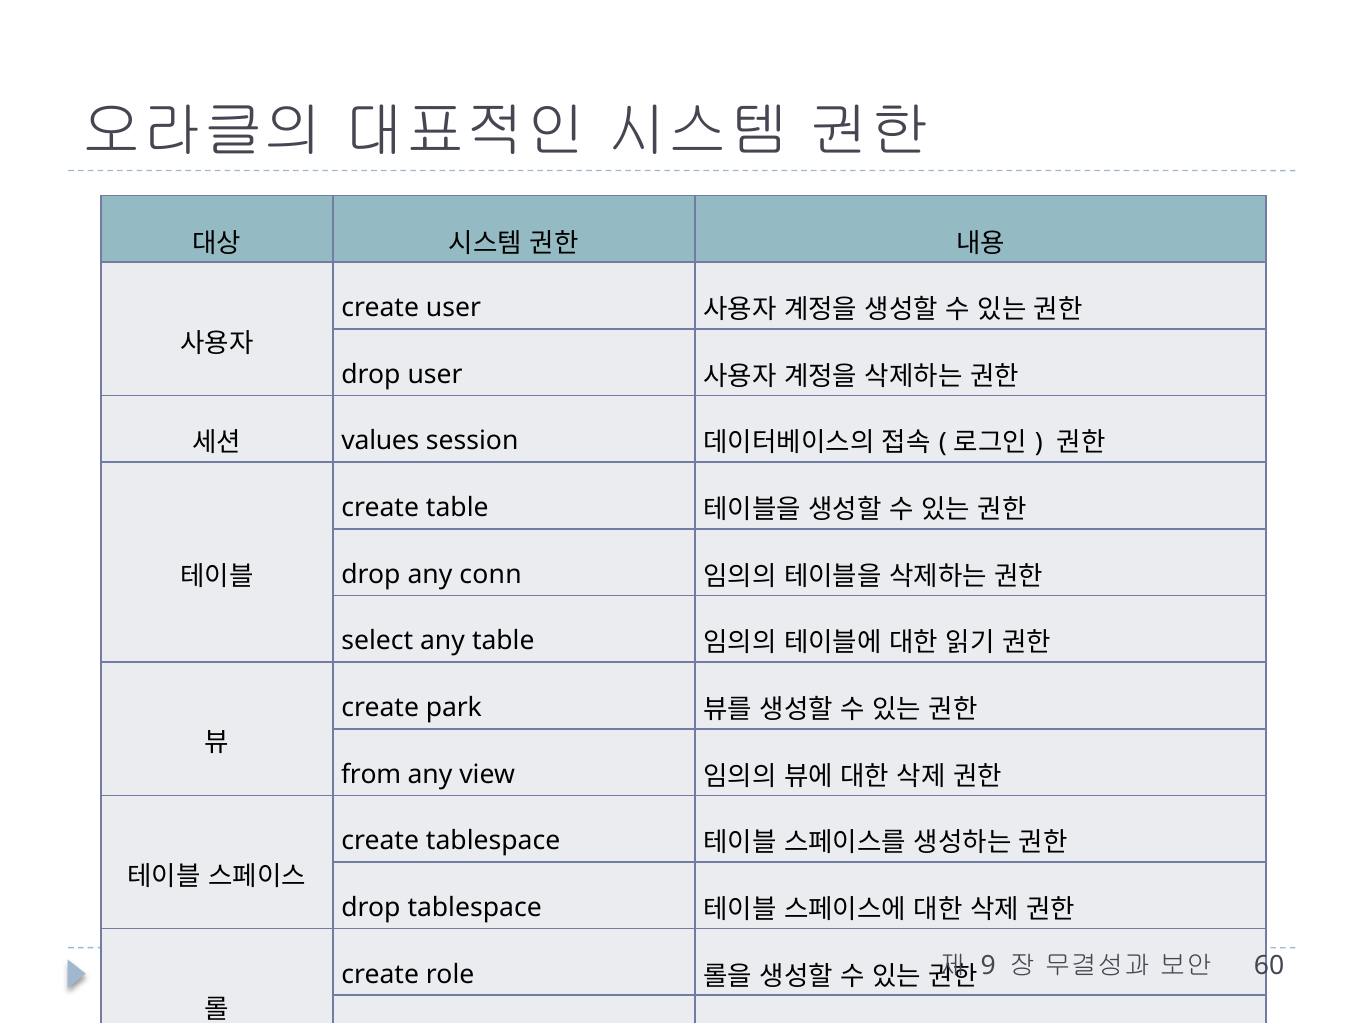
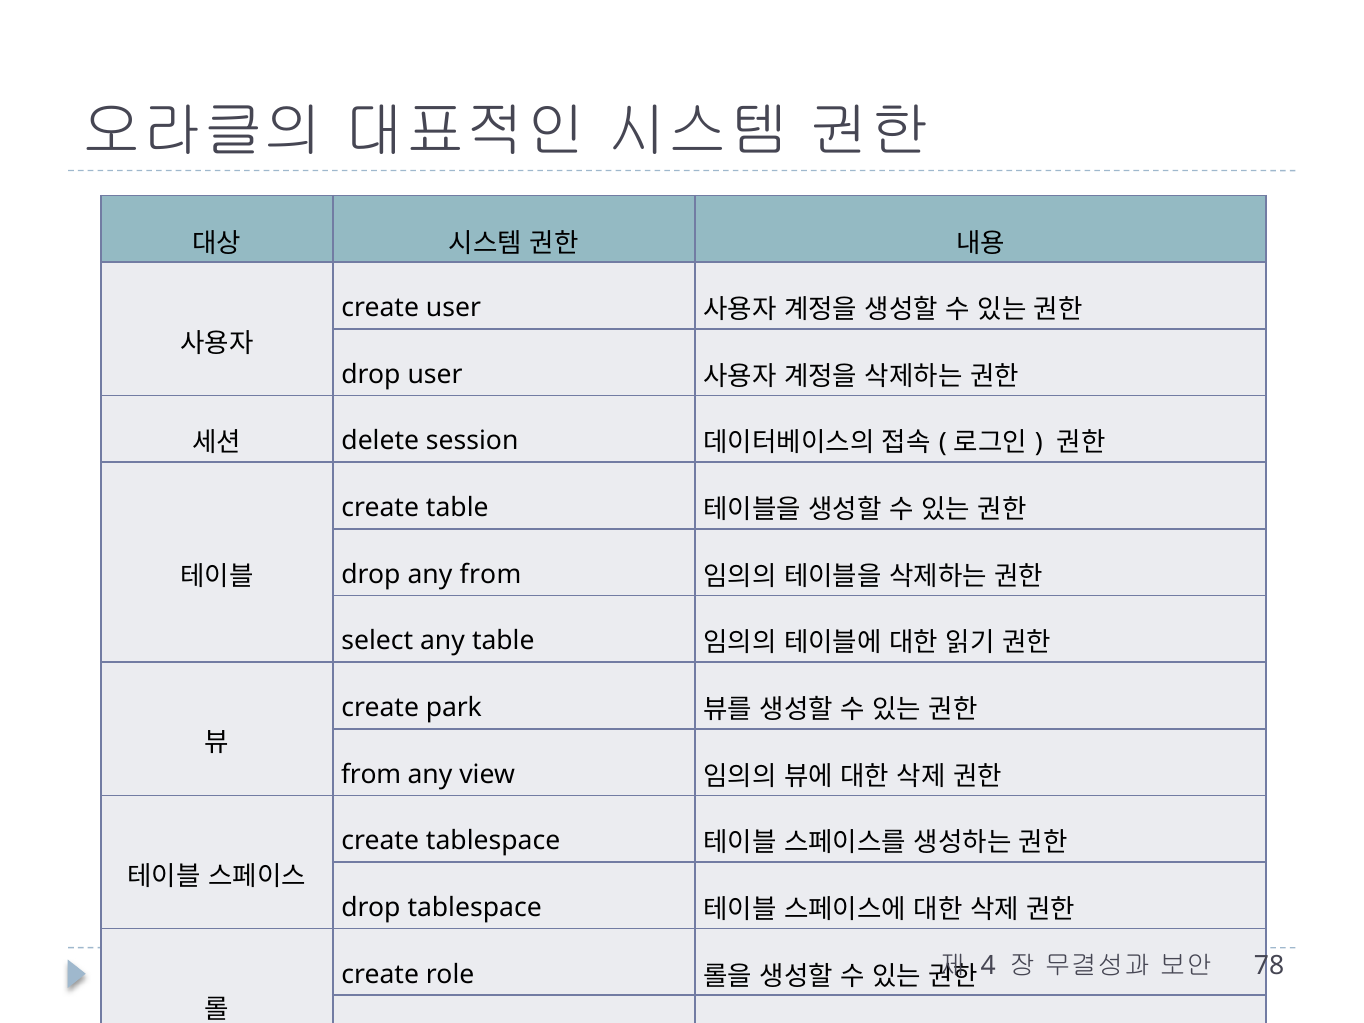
values: values -> delete (380, 441)
any conn: conn -> from (490, 574)
9: 9 -> 4 (988, 966)
60: 60 -> 78 (1269, 966)
